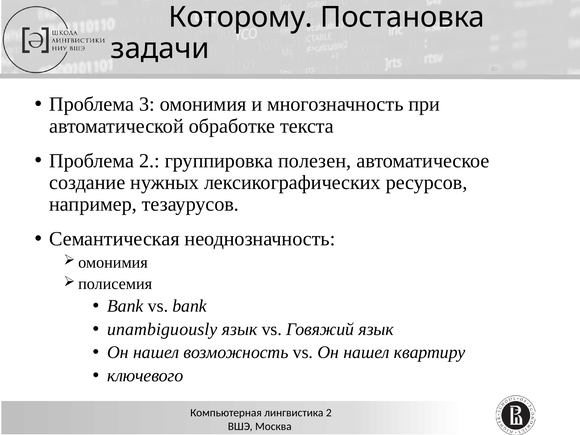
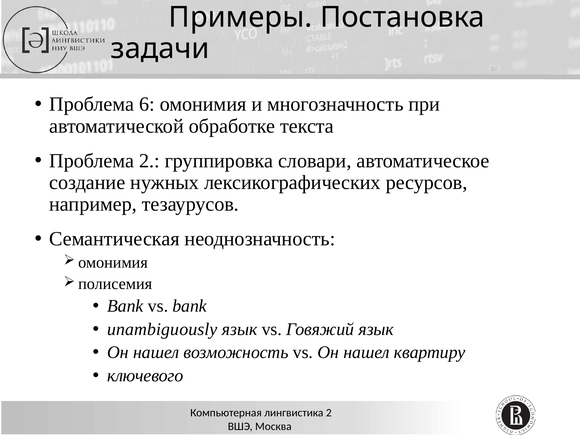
Которому: Которому -> Примеры (240, 17)
3: 3 -> 6 (147, 104)
полезен: полезен -> словари (315, 161)
